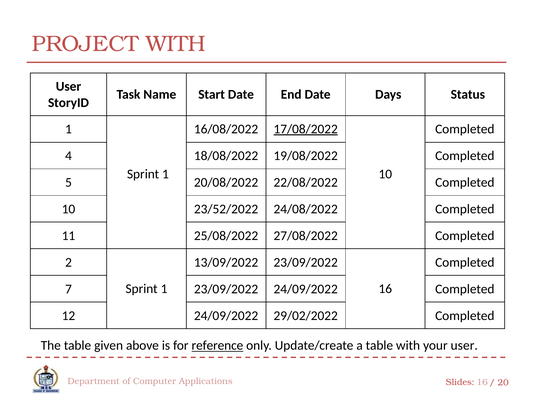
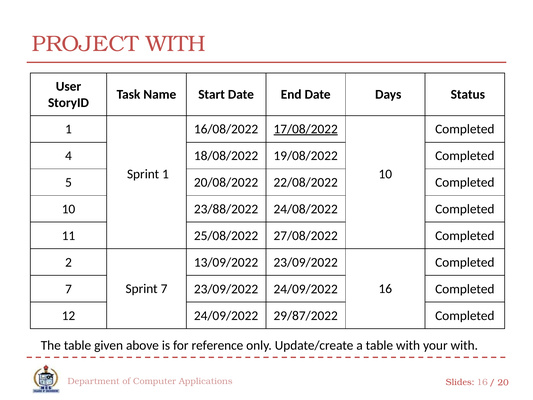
23/52/2022: 23/52/2022 -> 23/88/2022 (226, 209)
1: 1 -> 7 (164, 289)
29/02/2022: 29/02/2022 -> 29/87/2022 (306, 315)
reference underline: present -> none (217, 345)
your user: user -> with (464, 345)
